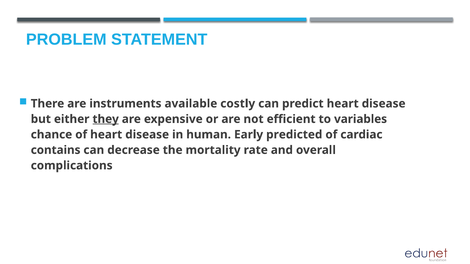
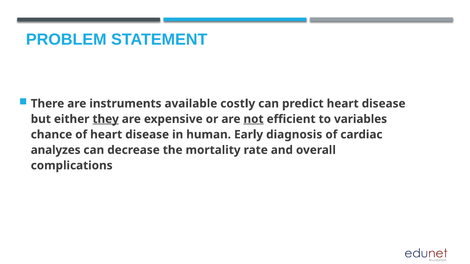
not underline: none -> present (254, 119)
predicted: predicted -> diagnosis (294, 135)
contains: contains -> analyzes (56, 150)
